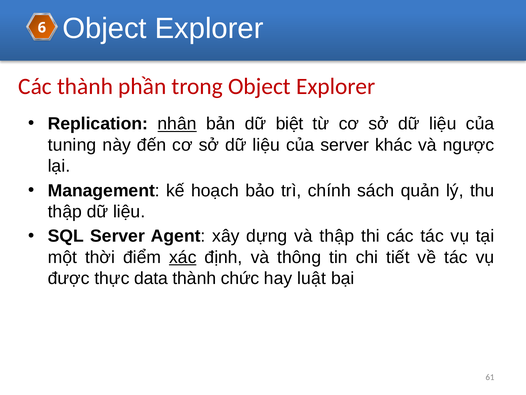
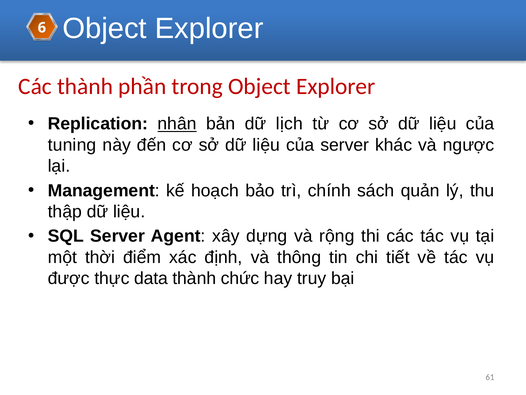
biệt: biệt -> lịch (289, 124)
và thập: thập -> rộng (337, 236)
xác underline: present -> none (183, 257)
luật: luật -> truy (312, 278)
